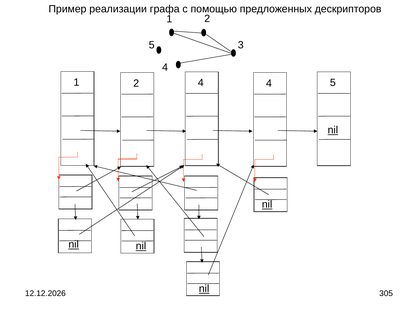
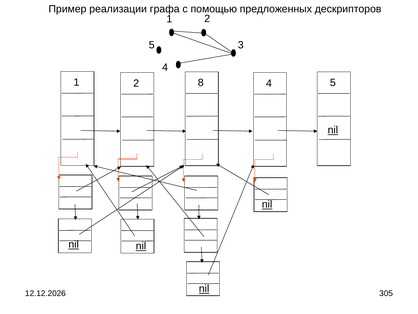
2 4: 4 -> 8 (201, 83)
